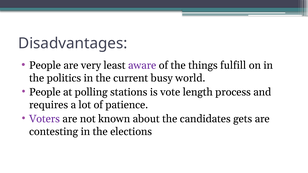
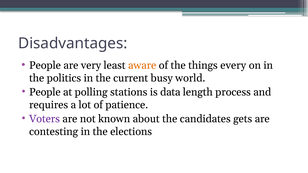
aware colour: purple -> orange (142, 65)
fulfill: fulfill -> every (233, 65)
vote: vote -> data (170, 92)
